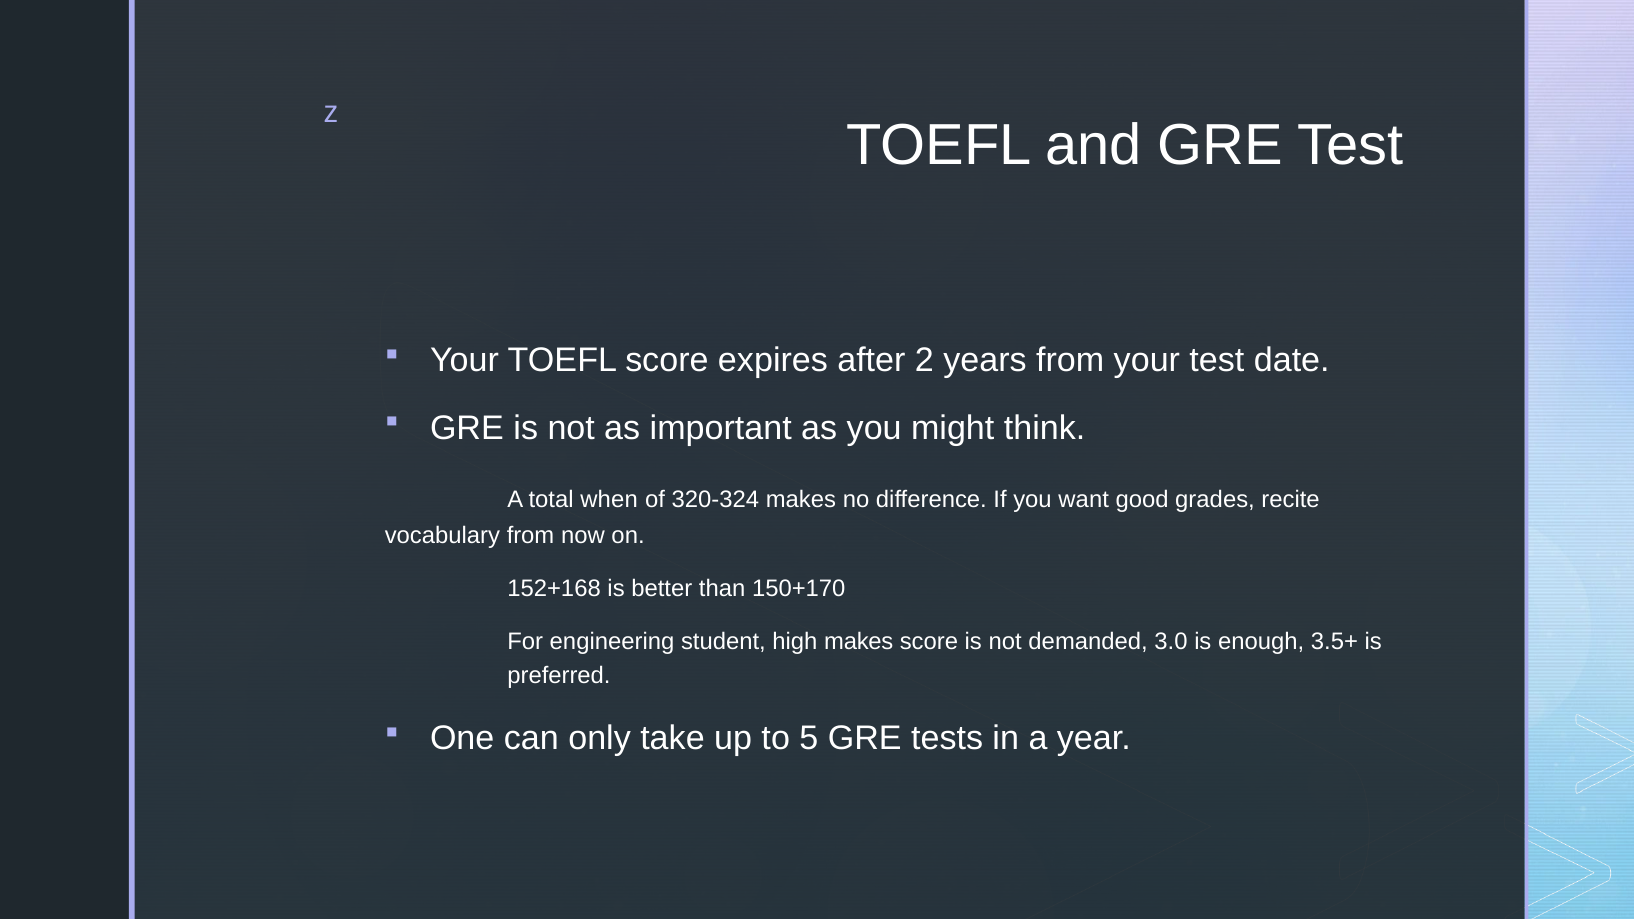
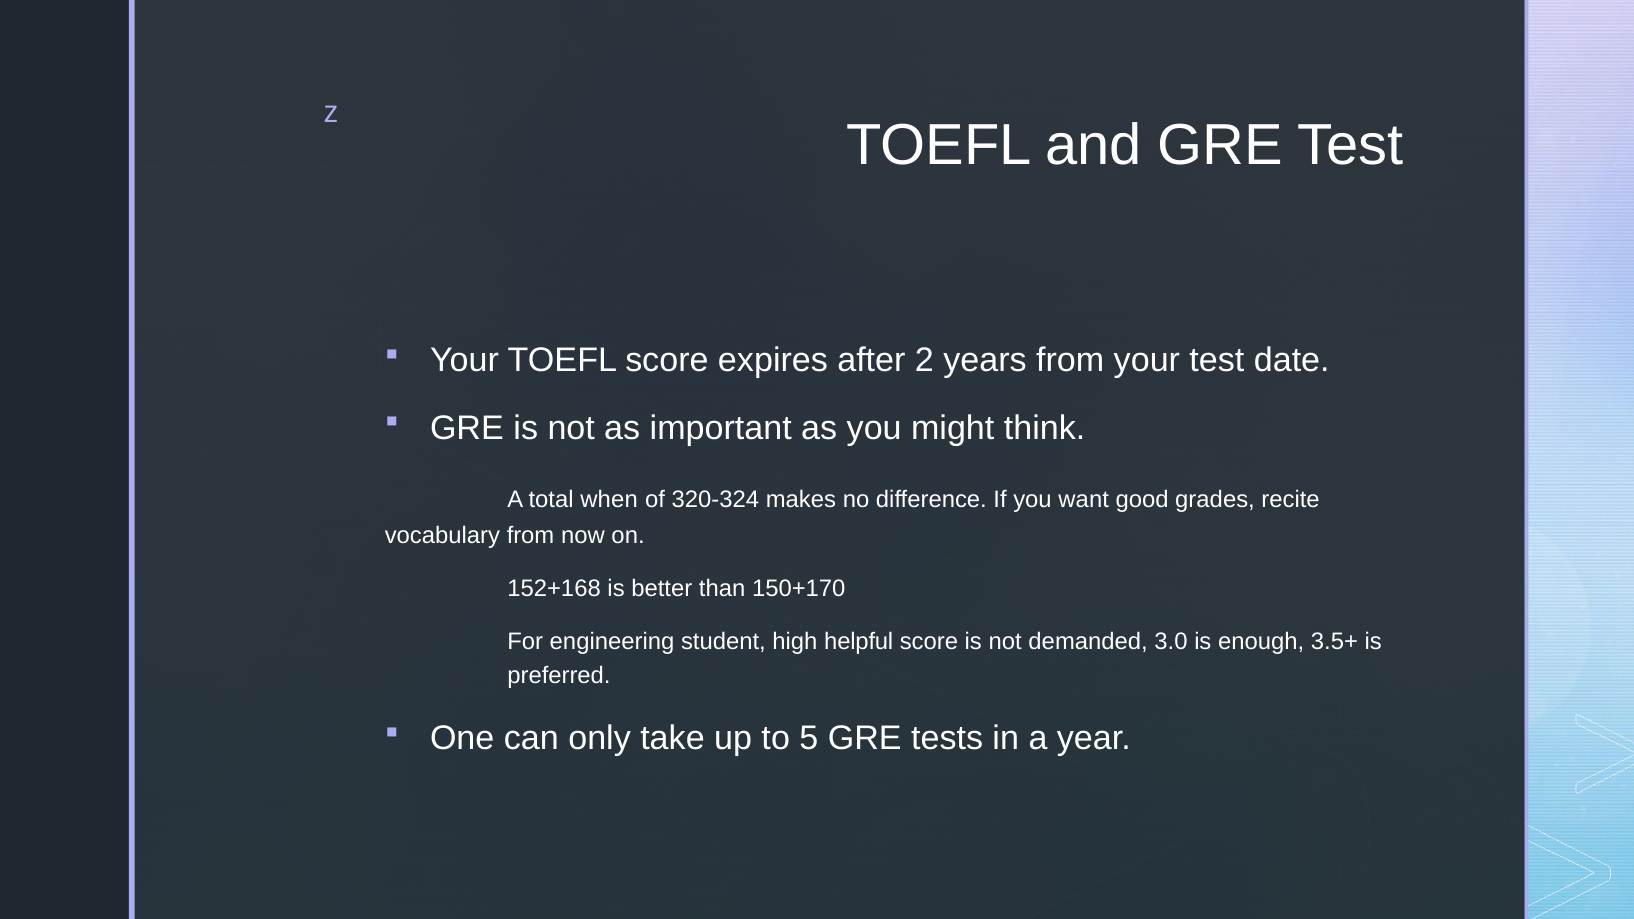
high makes: makes -> helpful (859, 642)
